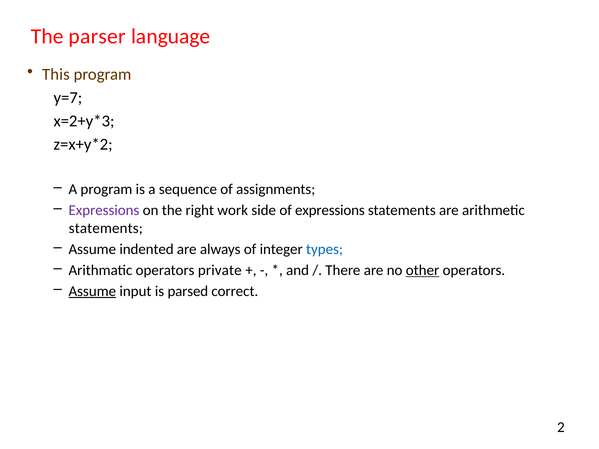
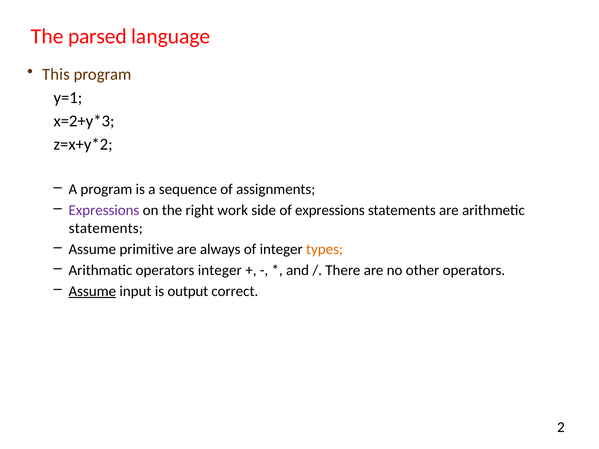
parser: parser -> parsed (97, 36)
y=7: y=7 -> y=1 (68, 98)
indented: indented -> primitive (147, 249)
types colour: blue -> orange (325, 249)
operators private: private -> integer (220, 270)
other underline: present -> none (423, 270)
parsed: parsed -> output (188, 291)
